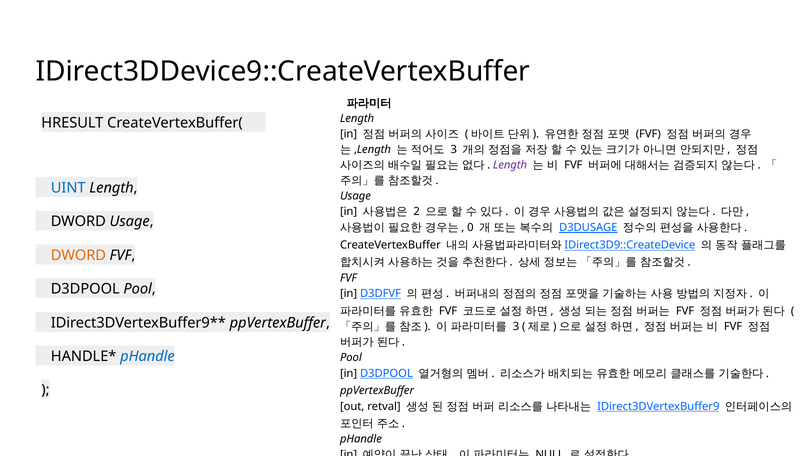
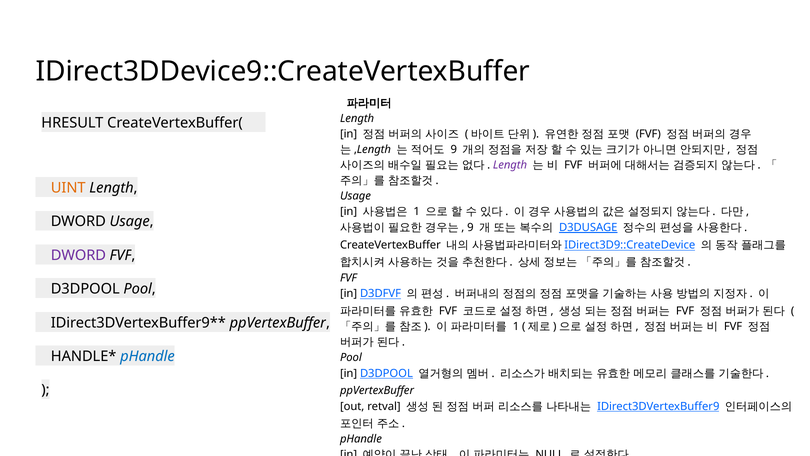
3: 3 -> 9 (454, 149)
UINT colour: blue -> orange (68, 188)
2: 2 -> 1 (417, 212)
0: 0 -> 9 (470, 227)
DWORD colour: orange -> purple (78, 255)
3: 3 -> 1 (516, 326)
